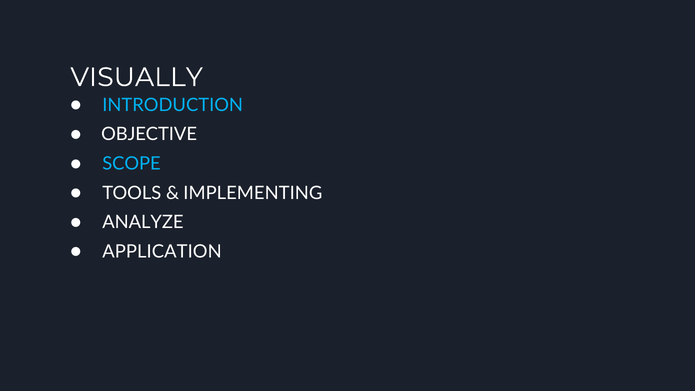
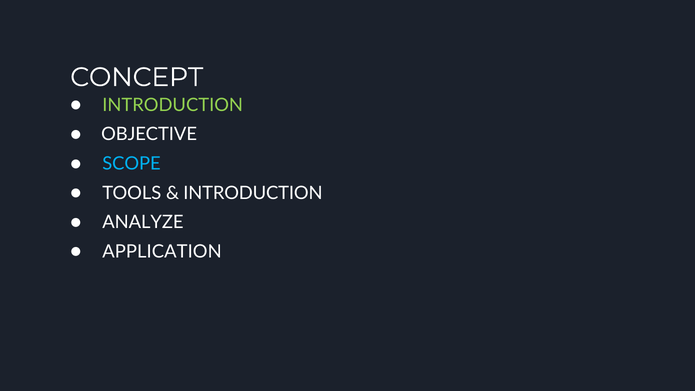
VISUALLY: VISUALLY -> CONCEPT (137, 77)
INTRODUCTION colour: light blue -> light green (173, 105)
IMPLEMENTING: IMPLEMENTING -> INTRODUCTION (253, 193)
